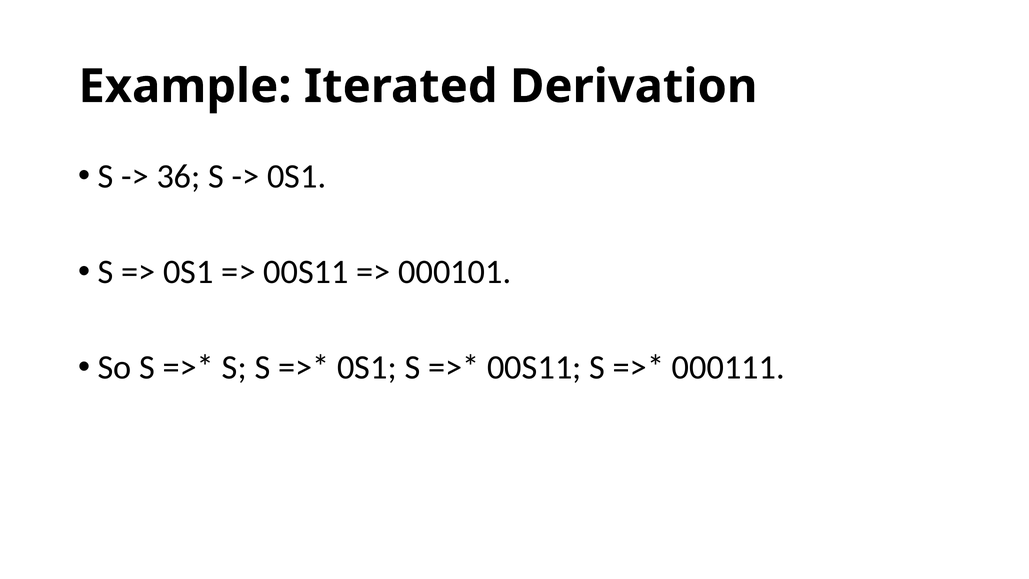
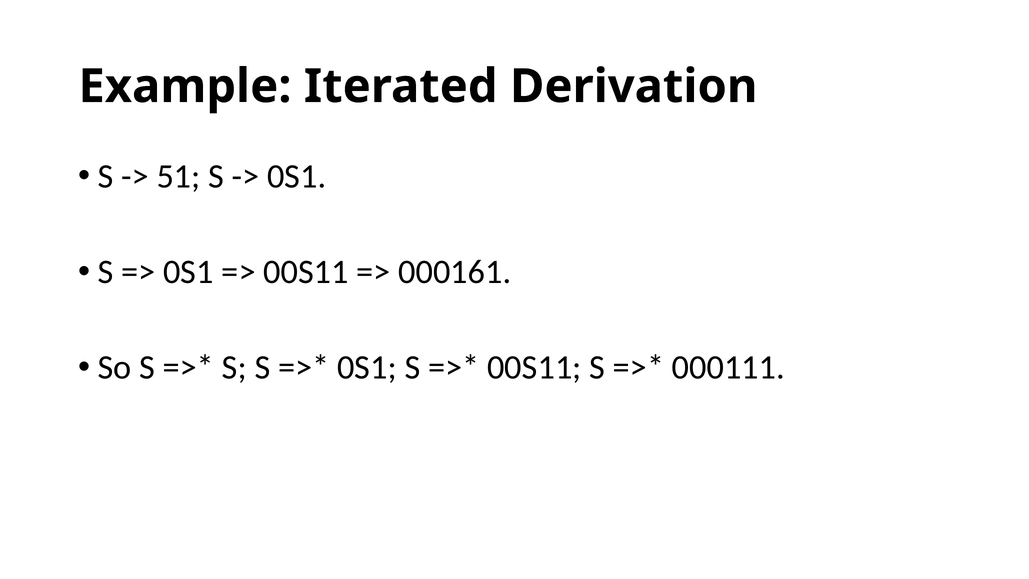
36: 36 -> 51 (179, 176)
000101: 000101 -> 000161 (455, 272)
